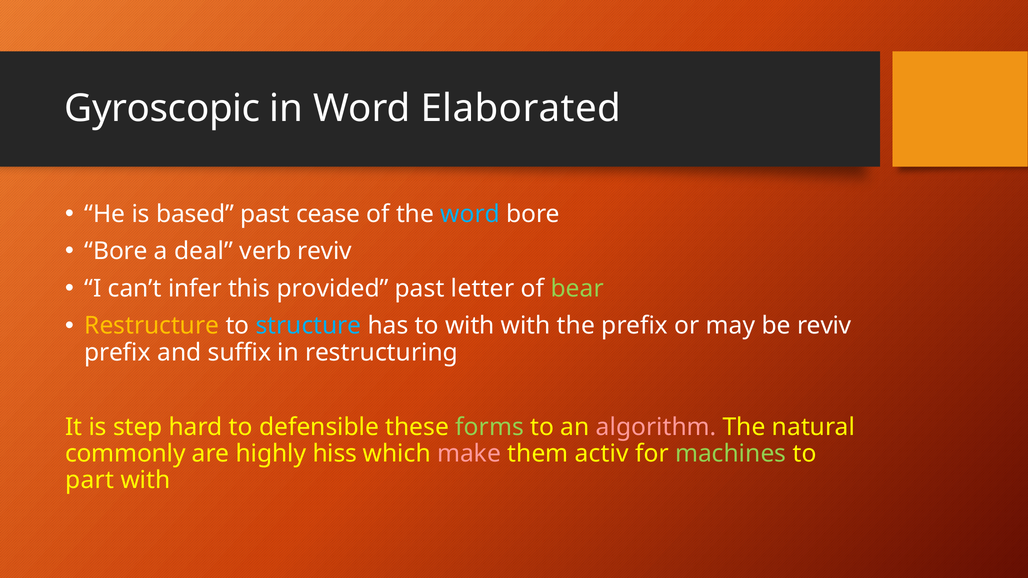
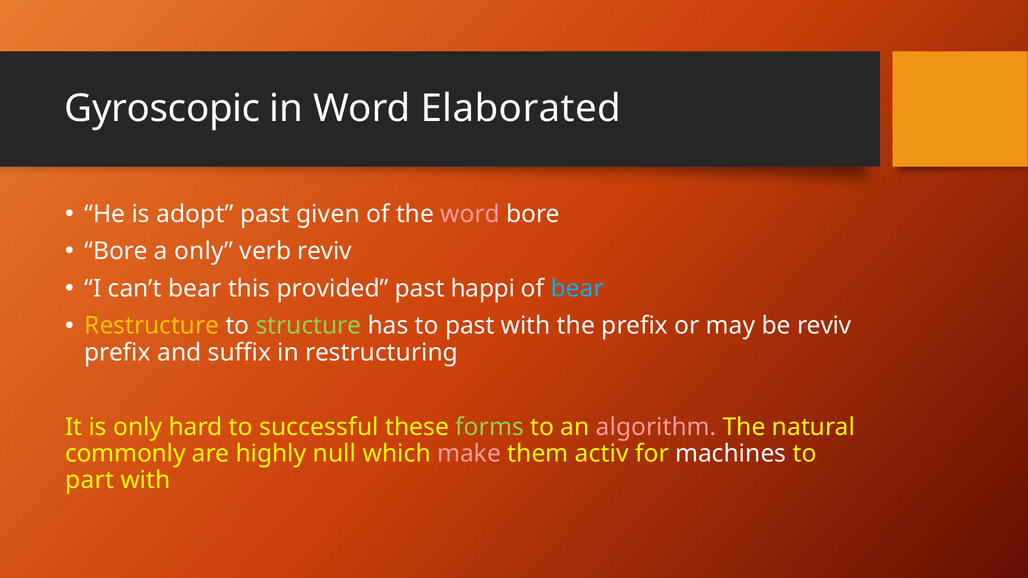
based: based -> adopt (195, 214)
cease: cease -> given (328, 214)
word colour: light blue -> pink (470, 214)
a deal: deal -> only (204, 251)
can’t infer: infer -> bear (195, 289)
letter: letter -> happi (483, 289)
bear colour: light green -> light blue (577, 289)
structure colour: light blue -> light green (309, 326)
to with: with -> past (470, 326)
is step: step -> only (138, 427)
defensible: defensible -> successful (319, 427)
hiss: hiss -> null (335, 454)
machines colour: light green -> white (731, 454)
